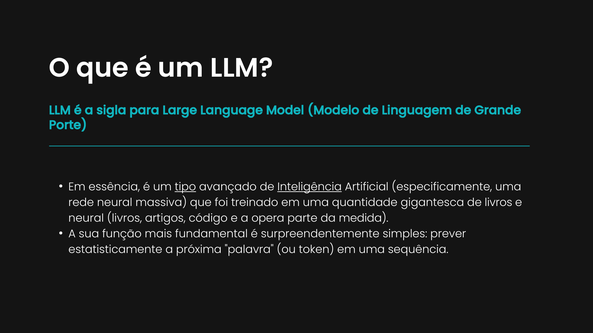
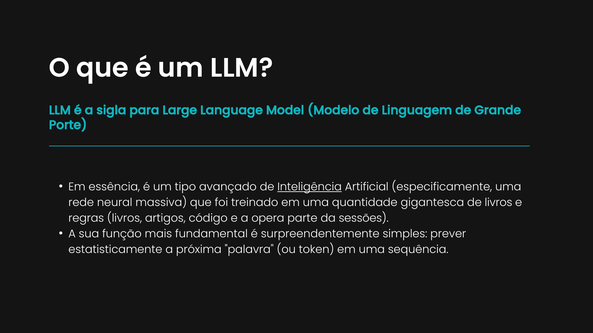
tipo underline: present -> none (185, 187)
neural: neural -> regras (86, 219)
medida: medida -> sessões (364, 219)
